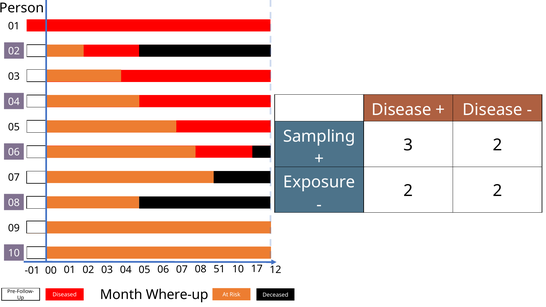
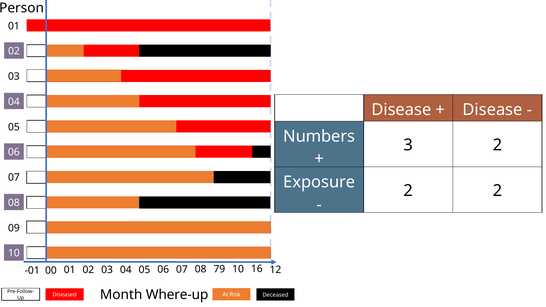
Sampling: Sampling -> Numbers (319, 136)
51: 51 -> 79 (219, 269)
17: 17 -> 16 (257, 269)
